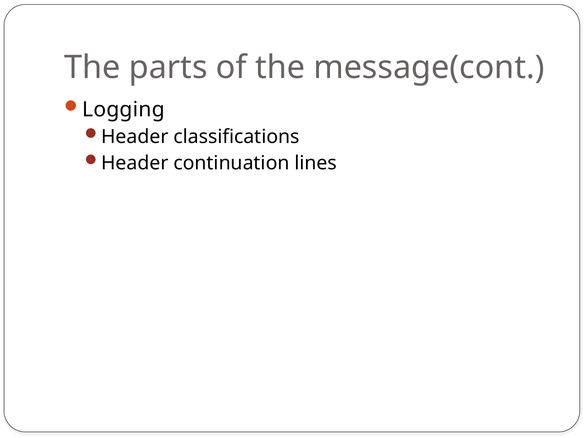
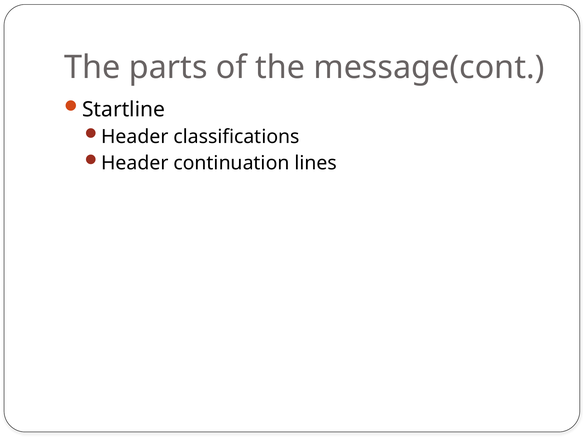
Logging: Logging -> Startline (124, 109)
